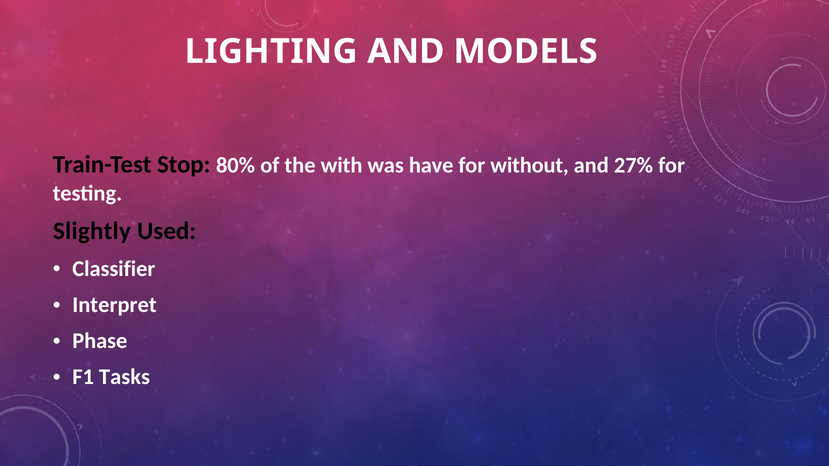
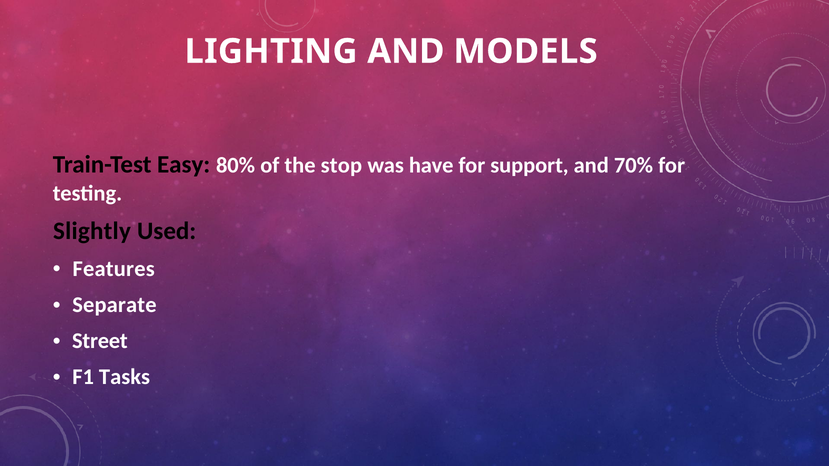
Stop: Stop -> Easy (184, 164)
with: with -> stop (341, 165)
without: without -> support (529, 165)
27%: 27% -> 70% (633, 165)
Classifier: Classifier -> Features (114, 269)
Interpret: Interpret -> Separate (114, 305)
Phase: Phase -> Street (100, 341)
